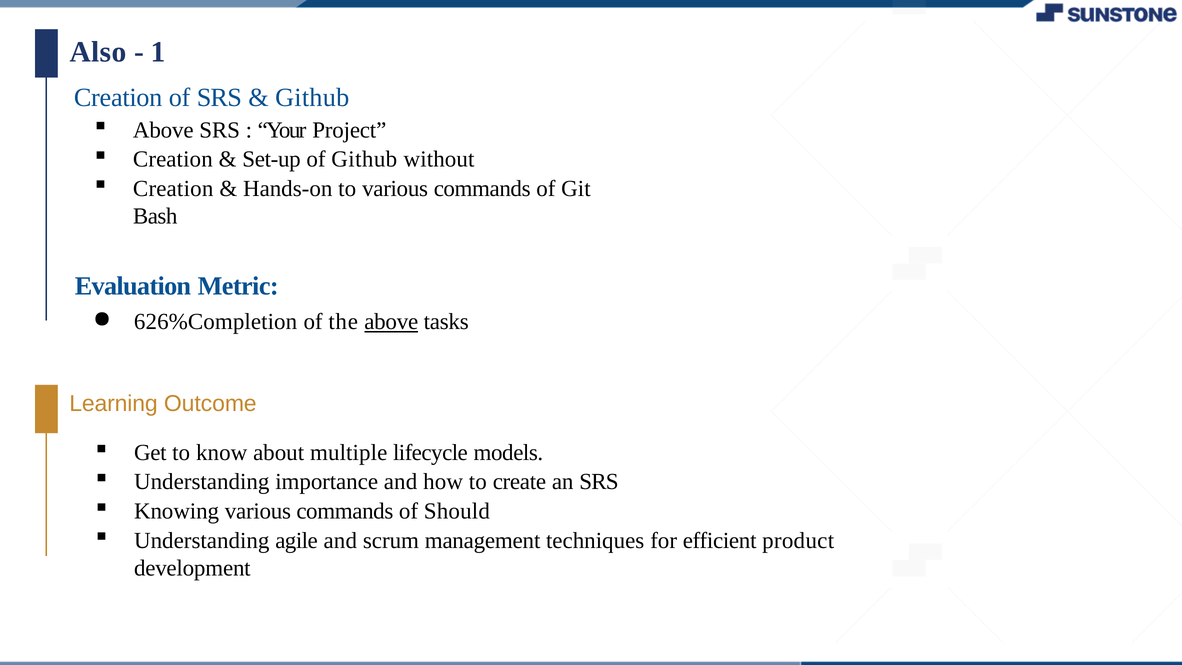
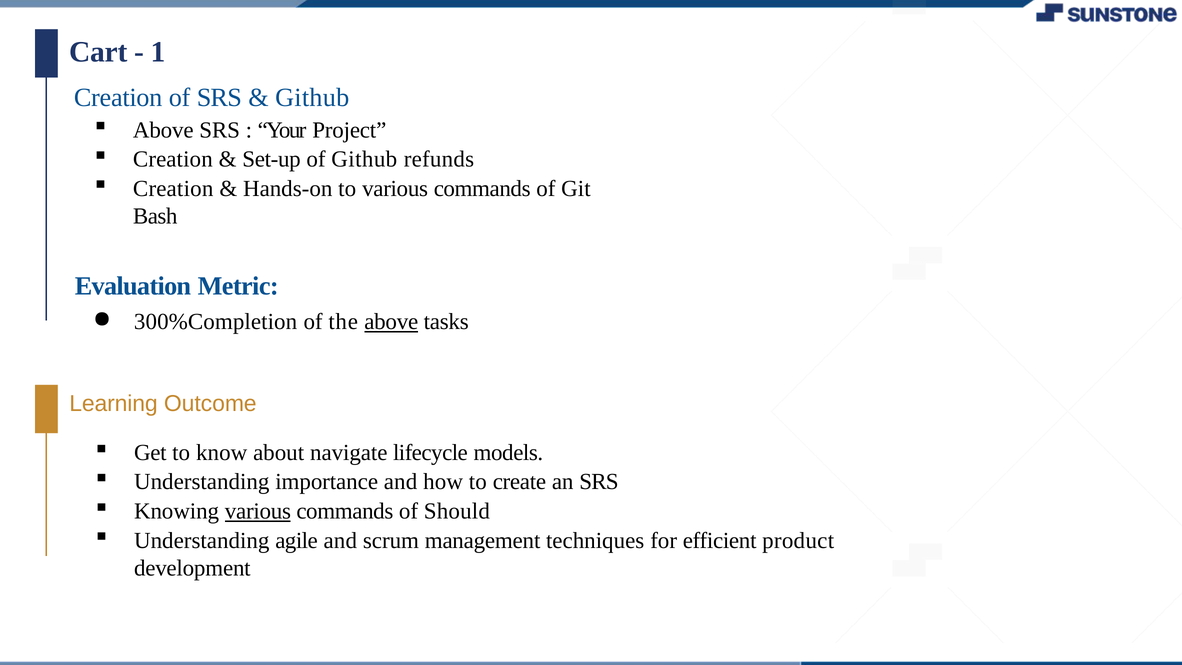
Also: Also -> Cart (98, 52)
without: without -> refunds (439, 159)
626%Completion: 626%Completion -> 300%Completion (216, 322)
multiple: multiple -> navigate (349, 453)
various underline: none -> present (258, 511)
